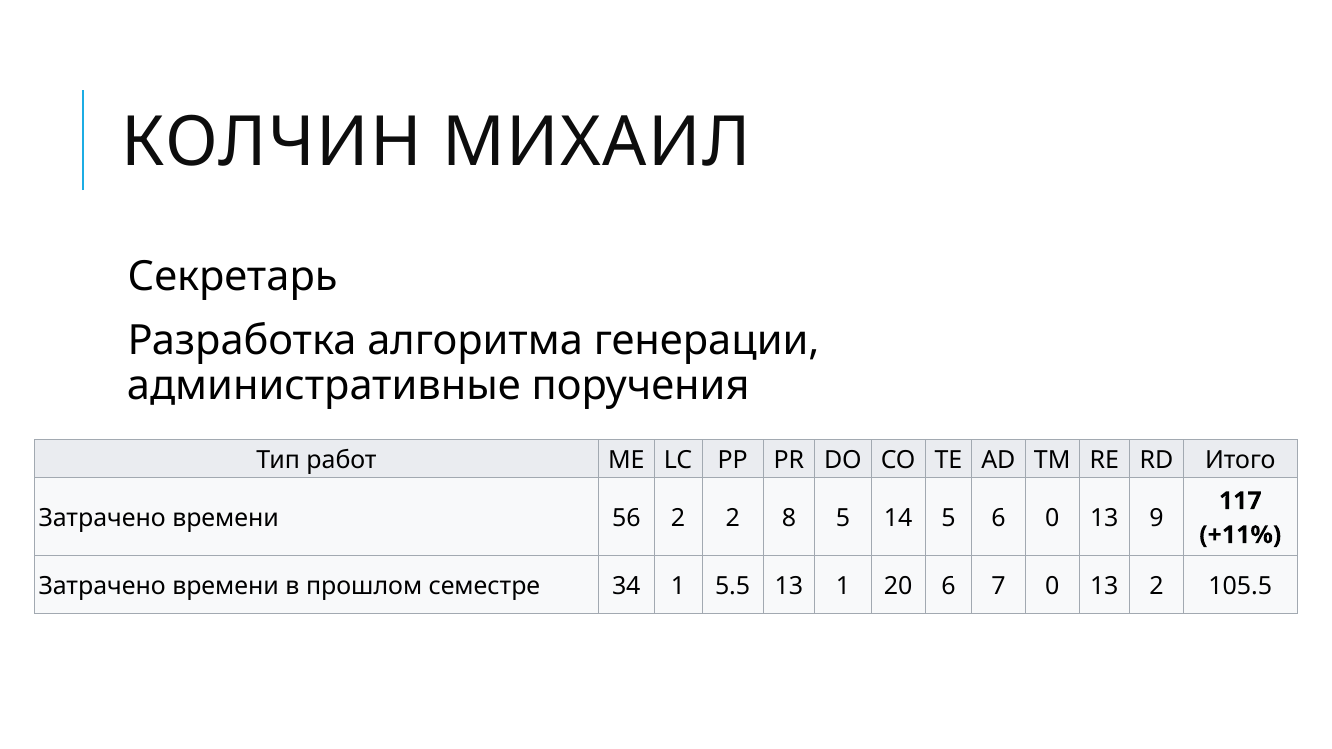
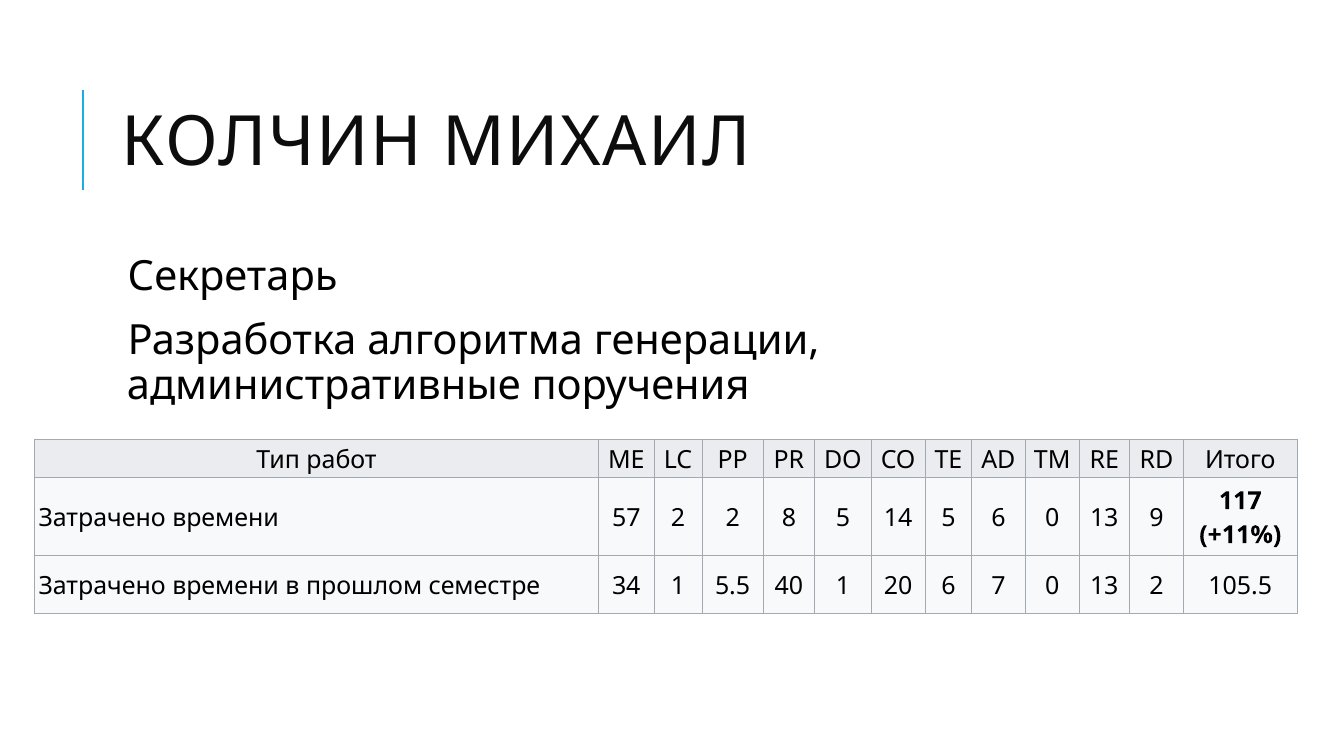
56: 56 -> 57 (626, 518)
5.5 13: 13 -> 40 (789, 586)
